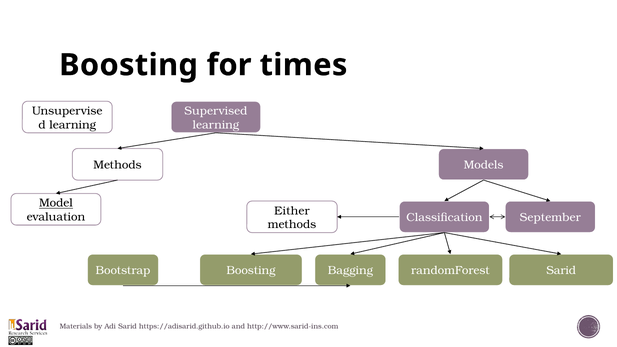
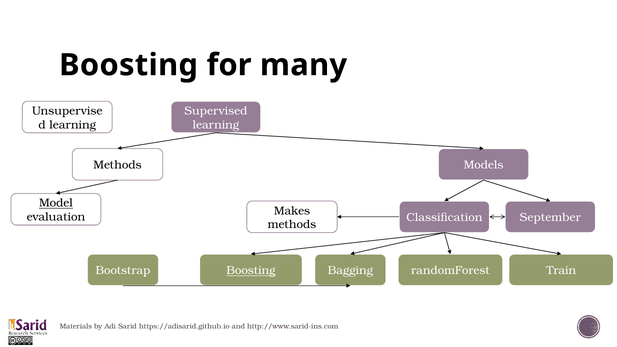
times: times -> many (303, 65)
Either: Either -> Makes (292, 211)
Boosting underline: none -> present (251, 271)
randomForest Sarid: Sarid -> Train (561, 271)
